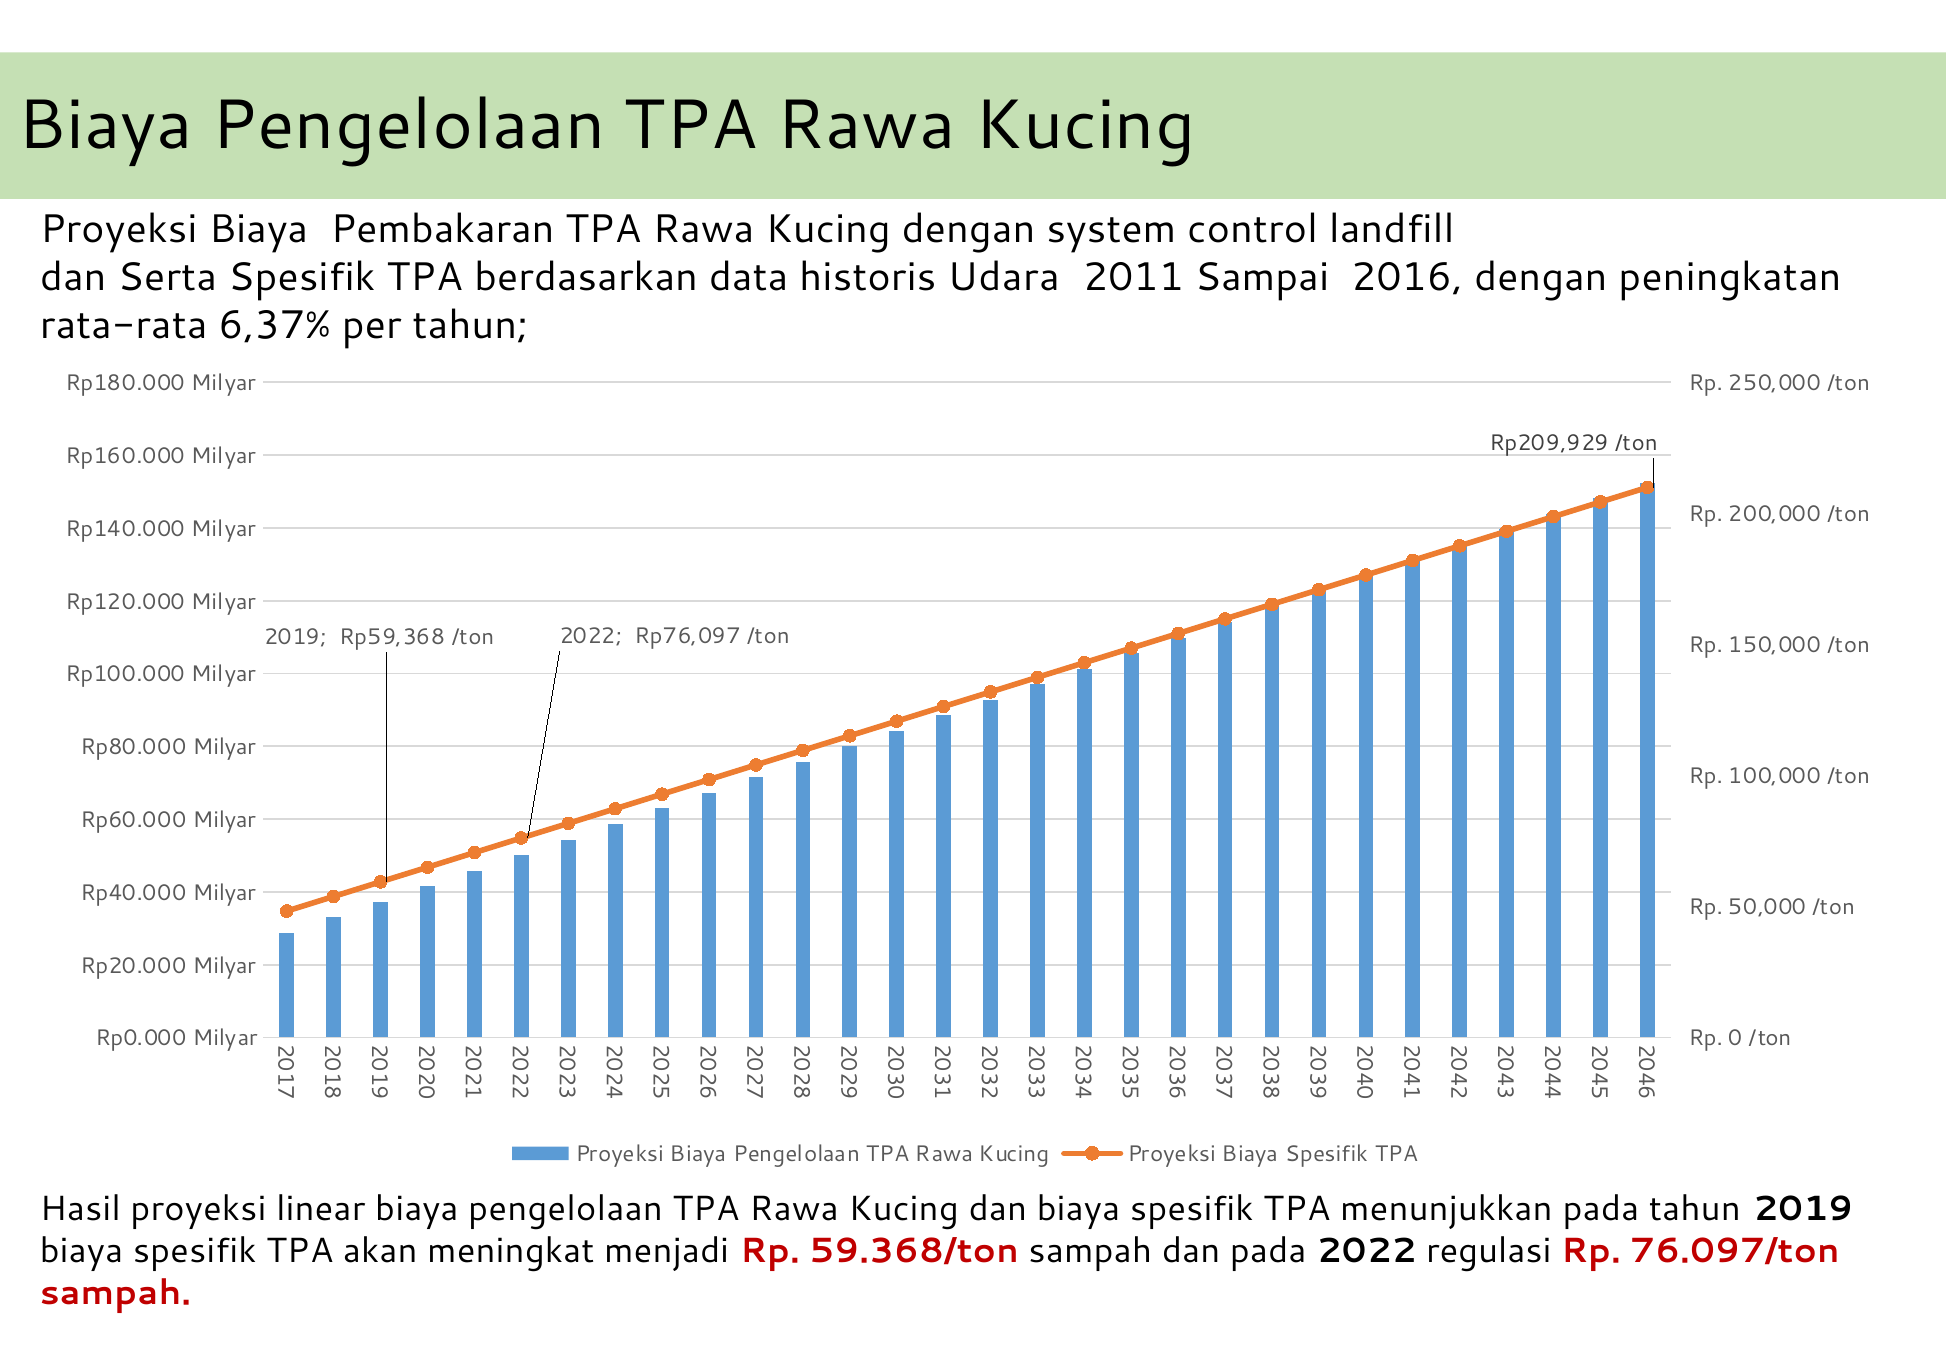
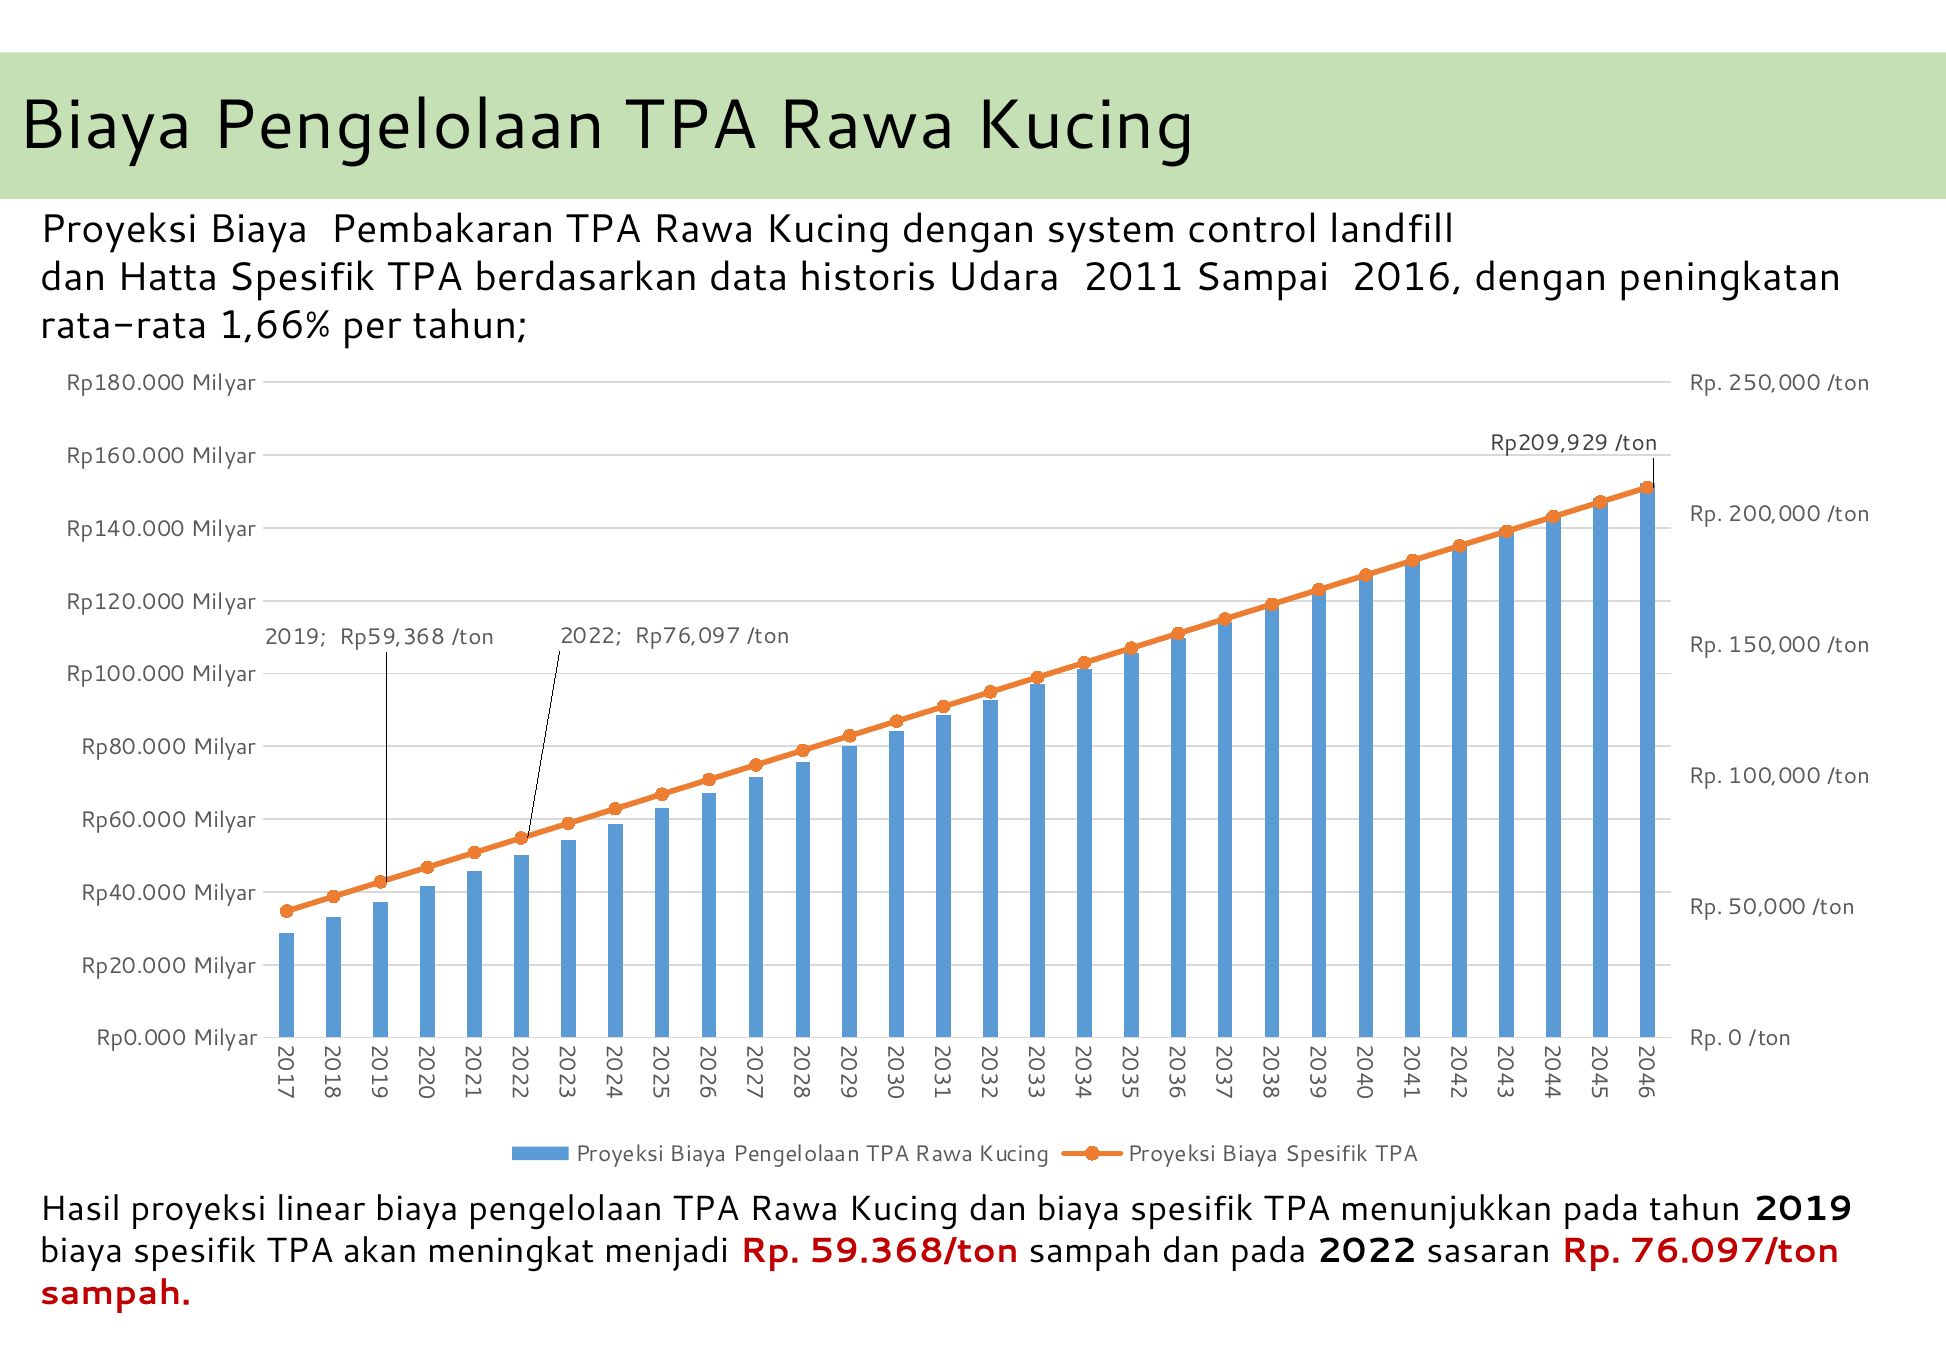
Serta: Serta -> Hatta (168, 277)
6,37%: 6,37% -> 1,66% (275, 325)
regulasi: regulasi -> sasaran (1488, 1251)
